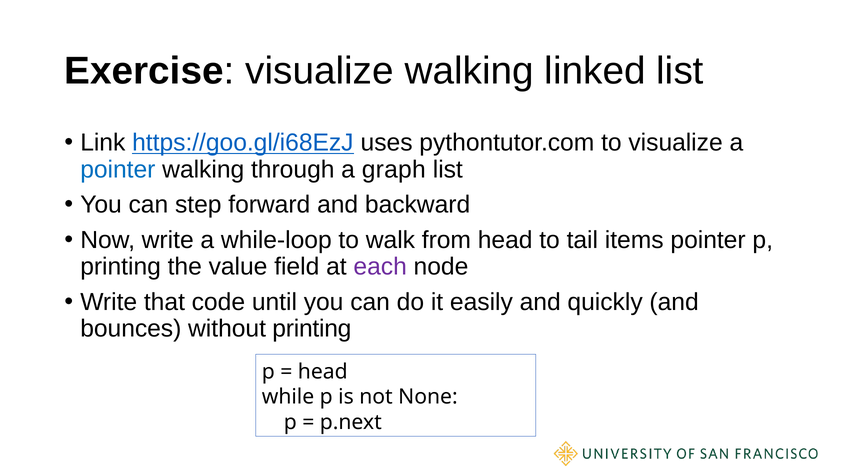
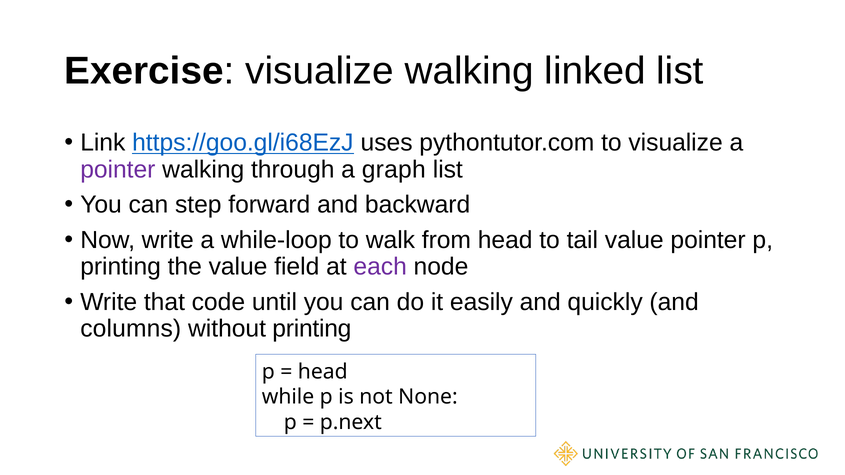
pointer colour: blue -> purple (118, 169)
tail items: items -> value (634, 240)
bounces: bounces -> columns (131, 329)
